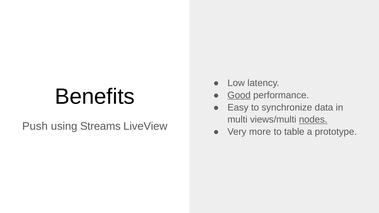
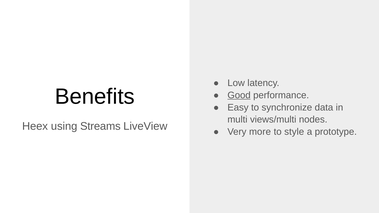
nodes underline: present -> none (313, 120)
Push: Push -> Heex (35, 126)
table: table -> style (294, 132)
